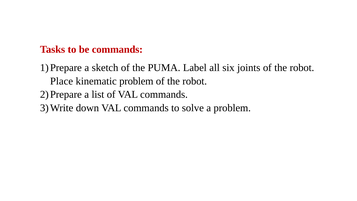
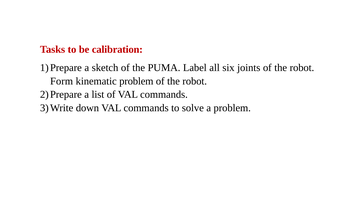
be commands: commands -> calibration (117, 49)
Place: Place -> Form (62, 81)
